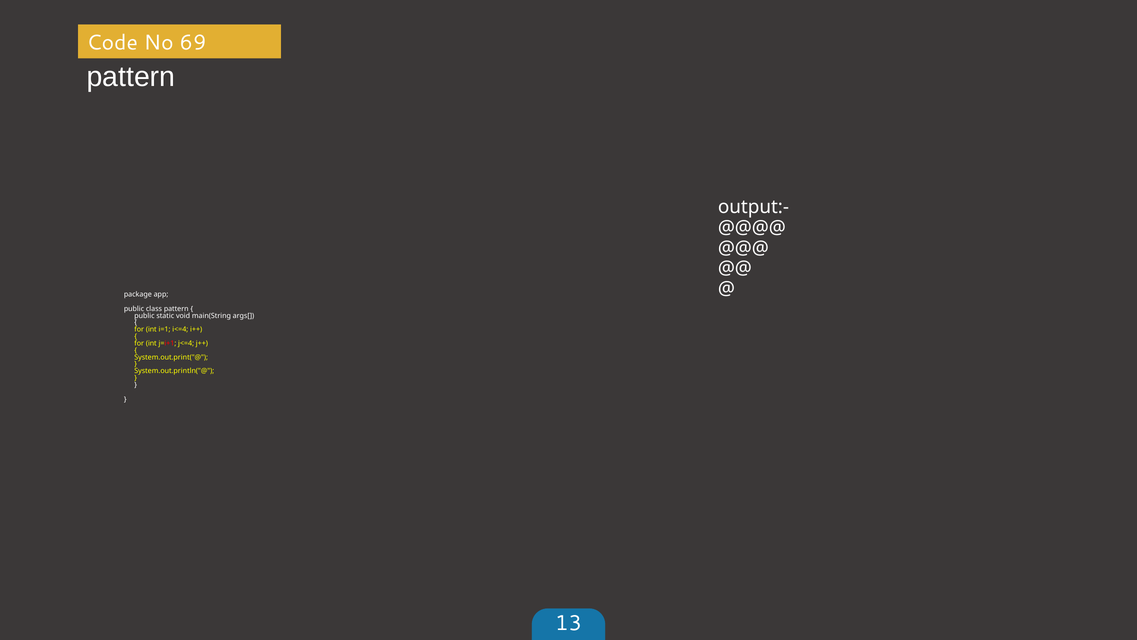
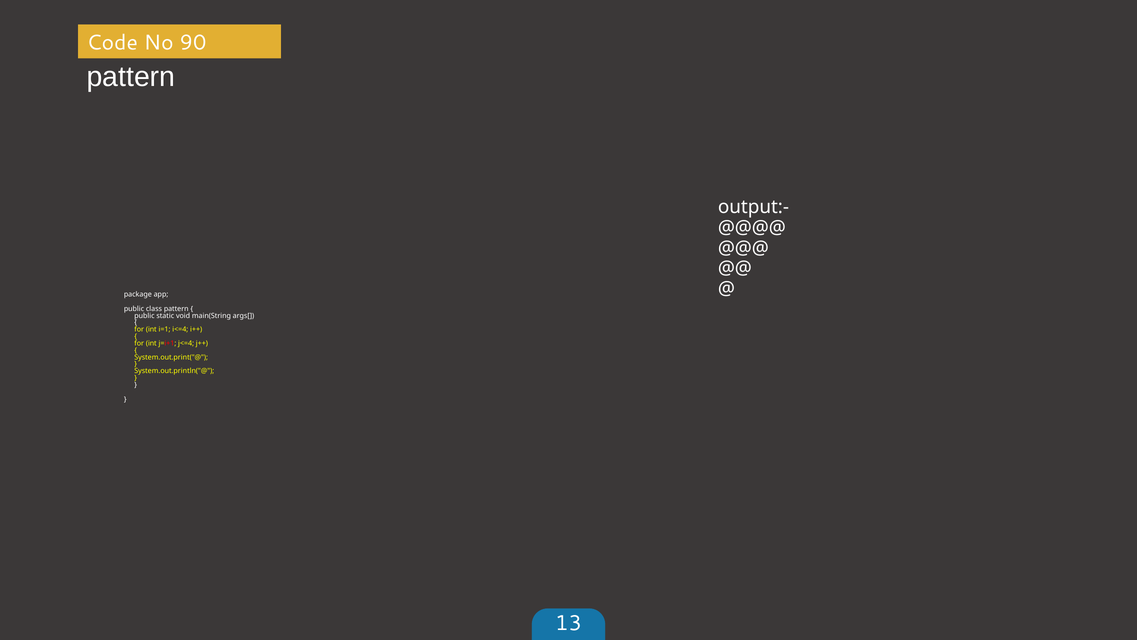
69: 69 -> 90 (193, 43)
